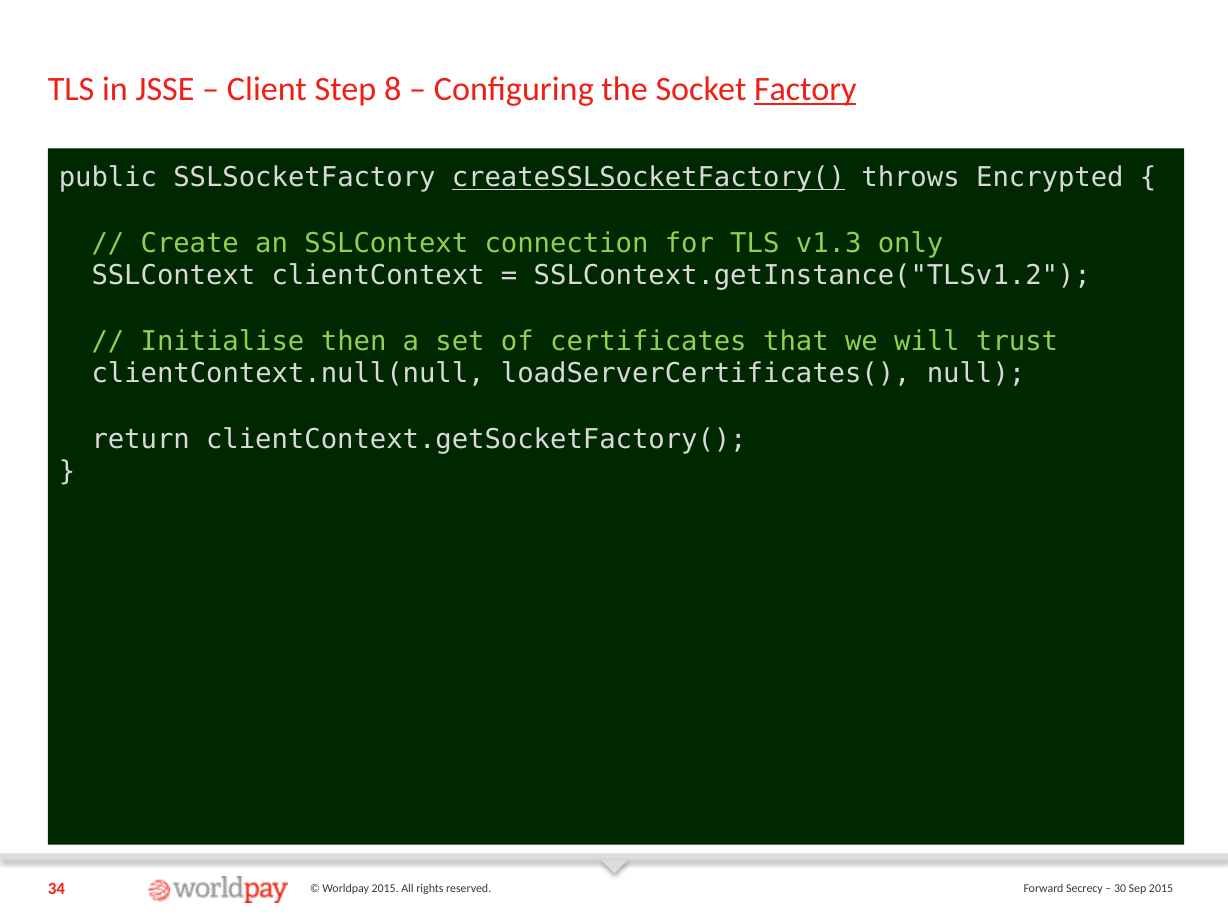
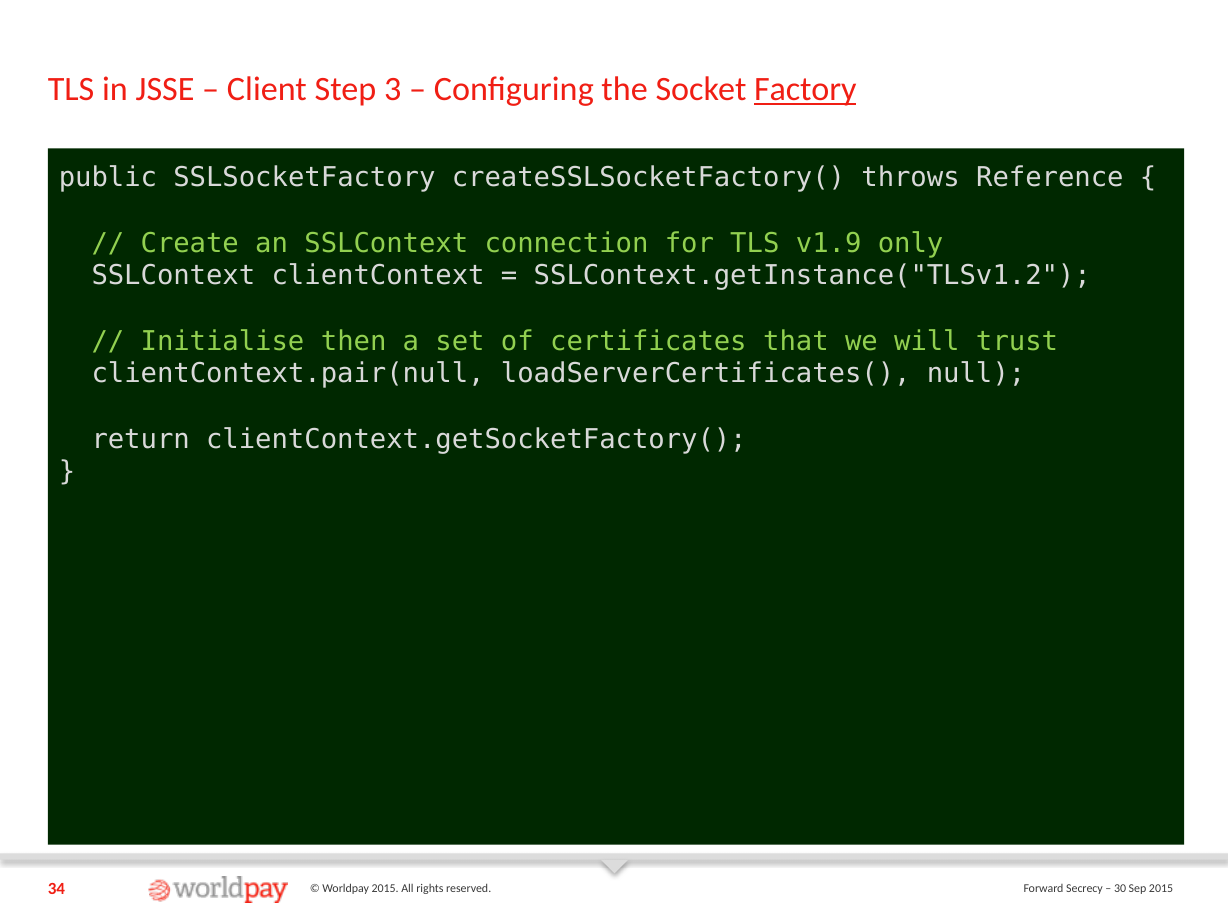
8: 8 -> 3 (393, 90)
createSSLSocketFactory( underline: present -> none (648, 178)
Encrypted: Encrypted -> Reference (1050, 178)
v1.3: v1.3 -> v1.9 (829, 243)
clientContext.null(null: clientContext.null(null -> clientContext.pair(null (288, 374)
